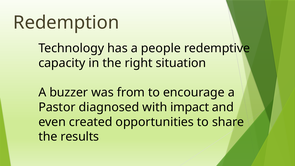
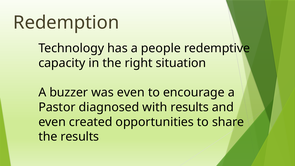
was from: from -> even (131, 92)
with impact: impact -> results (190, 107)
